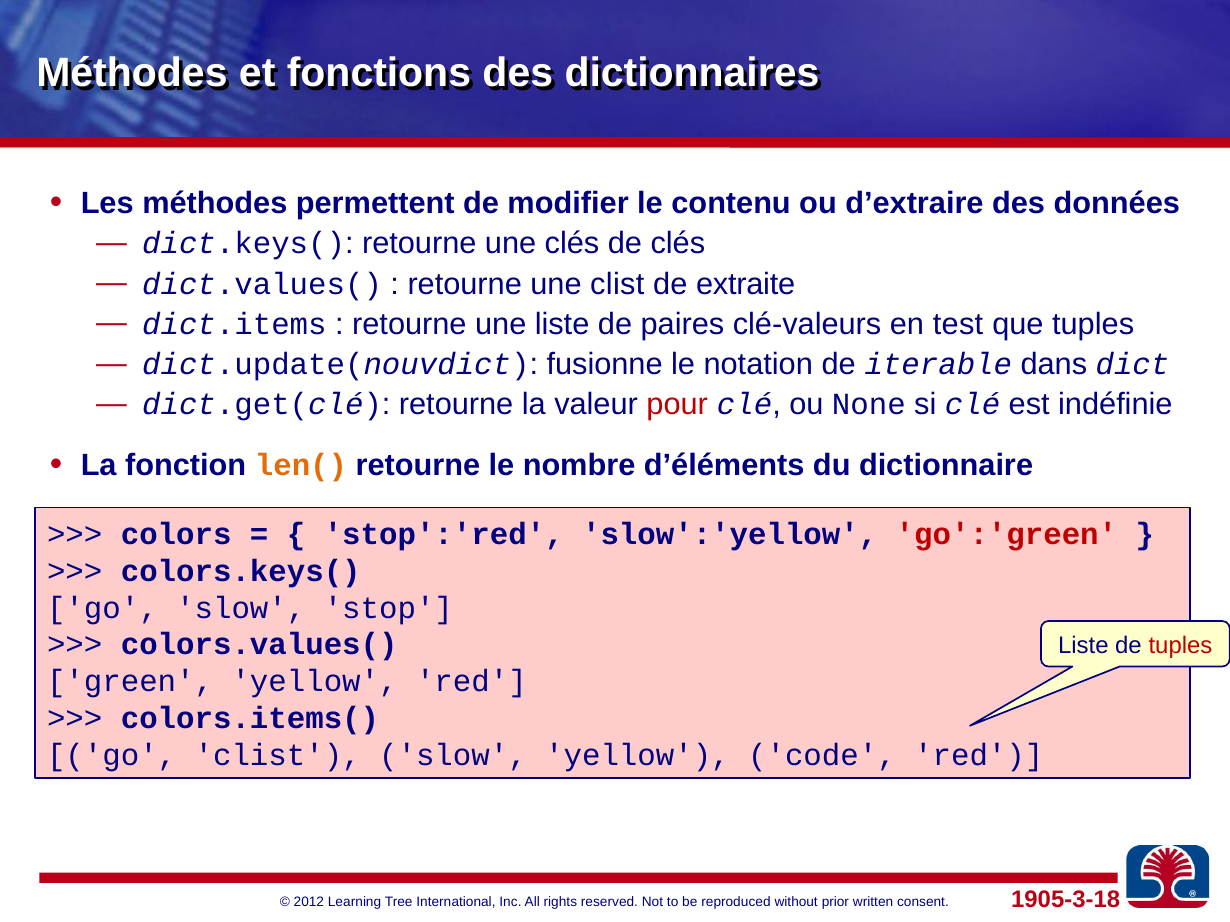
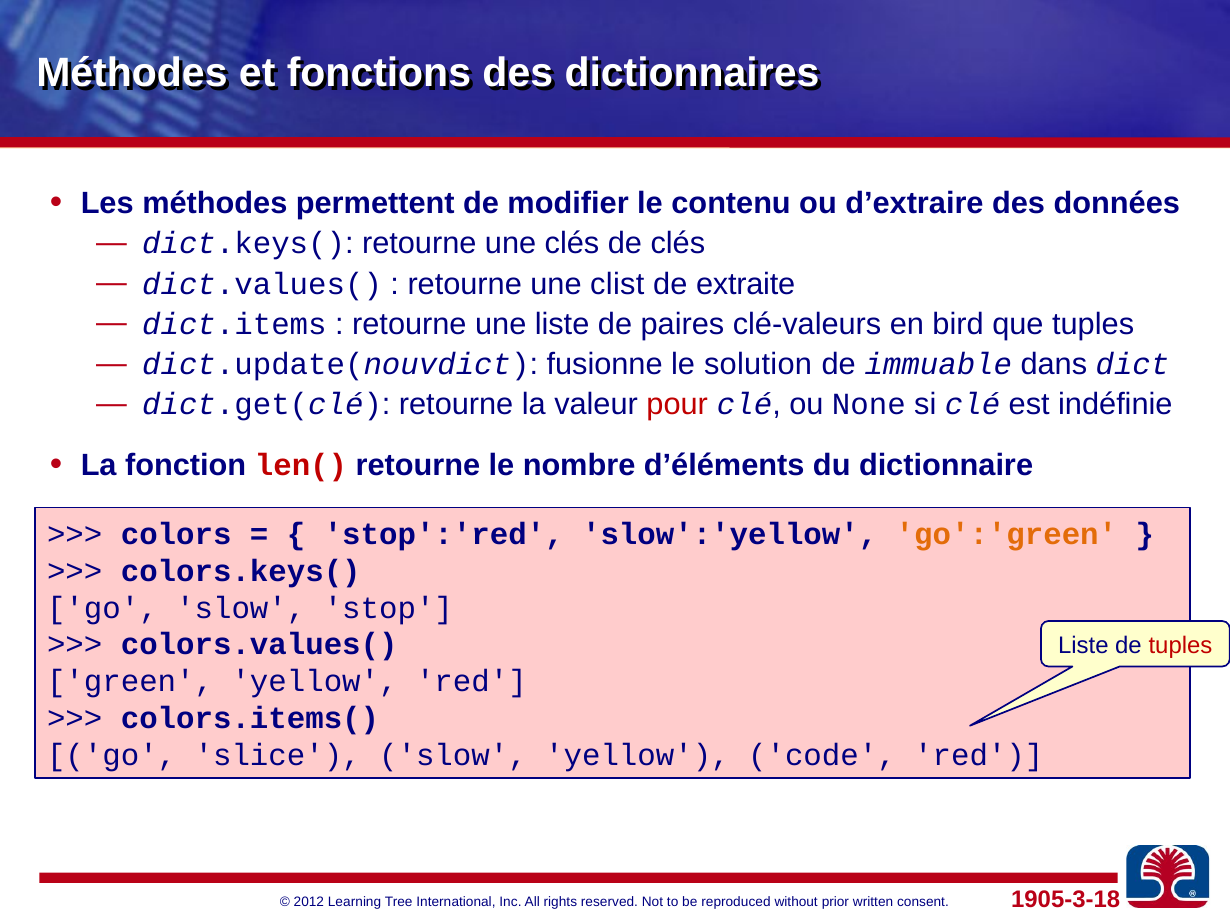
test: test -> bird (958, 324)
notation: notation -> solution (758, 365)
iterable: iterable -> immuable (938, 365)
len( colour: orange -> red (301, 466)
go':'green colour: red -> orange (1006, 534)
go clist: clist -> slice (278, 756)
